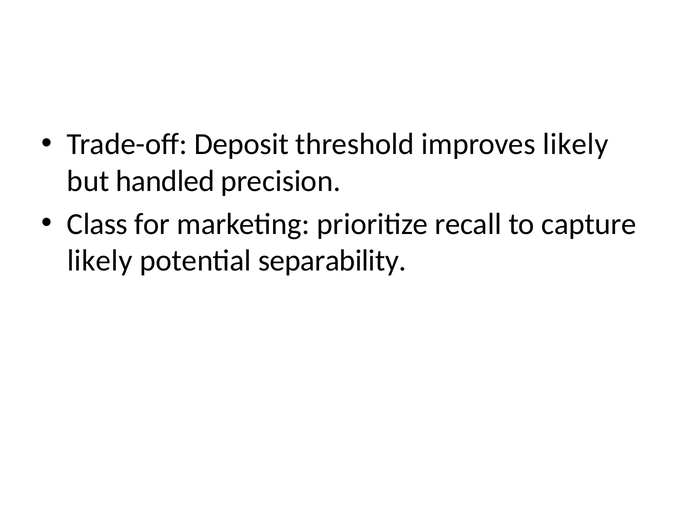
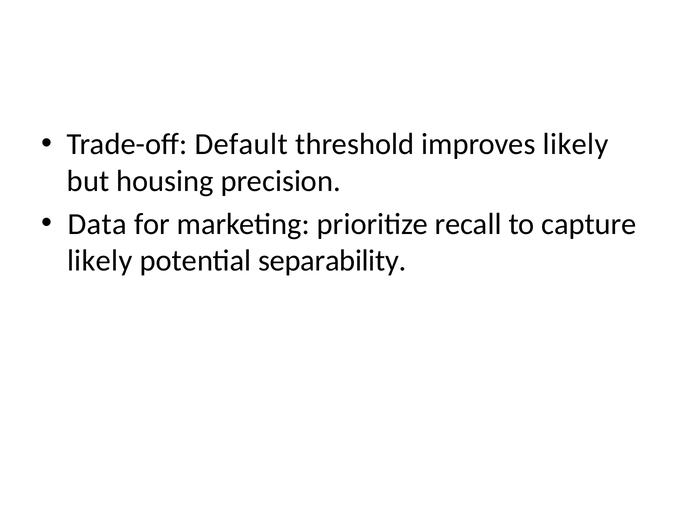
Deposit: Deposit -> Default (241, 144)
handled: handled -> housing (165, 181)
Class: Class -> Data (97, 224)
